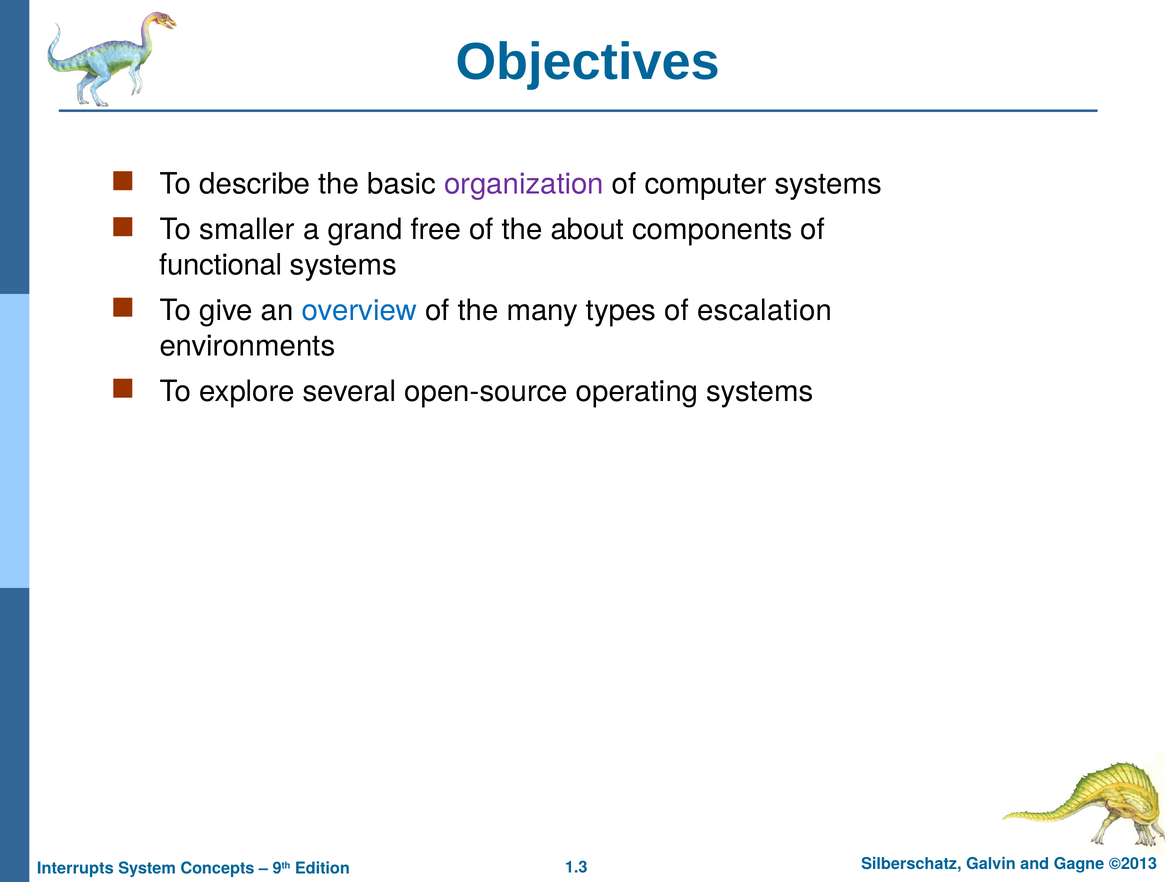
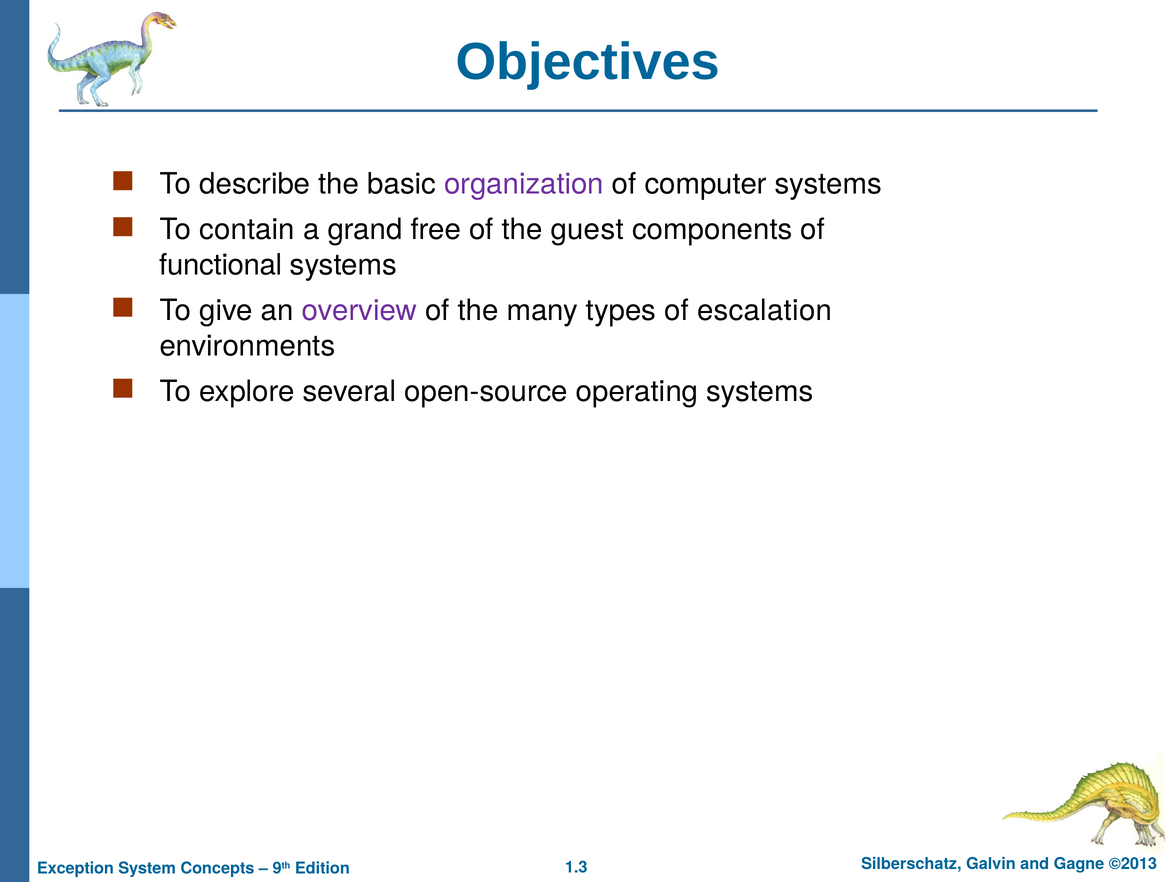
smaller: smaller -> contain (247, 230)
about: about -> guest (587, 230)
overview colour: blue -> purple (359, 311)
Interrupts: Interrupts -> Exception (75, 868)
